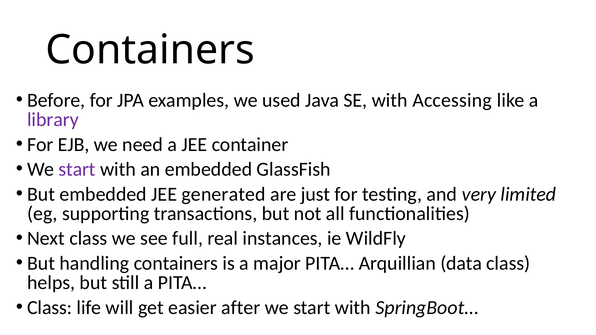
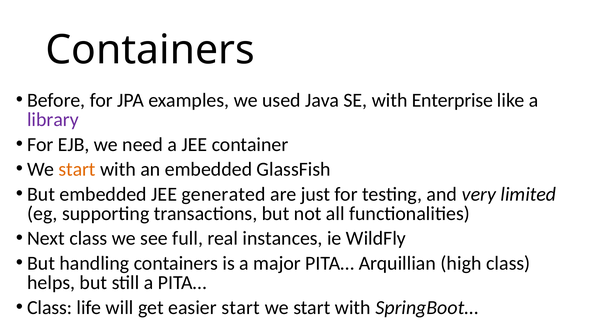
Accessing: Accessing -> Enterprise (452, 100)
start colour: purple -> orange (77, 169)
data: data -> high (461, 264)
easier after: after -> start (241, 308)
